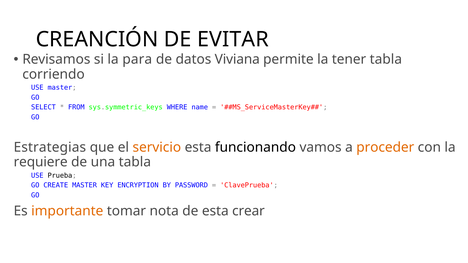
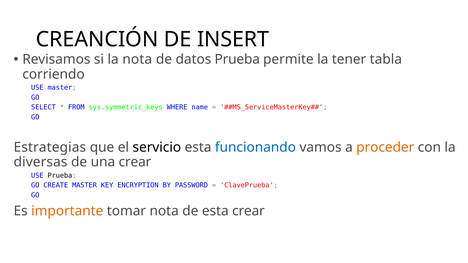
EVITAR: EVITAR -> INSERT (233, 39)
la para: para -> nota (137, 60)
datos Viviana: Viviana -> Prueba (237, 60)
servicio colour: orange -> black (157, 148)
funcionando colour: black -> blue (255, 148)
requiere: requiere -> diversas (41, 162)
una tabla: tabla -> crear (135, 162)
